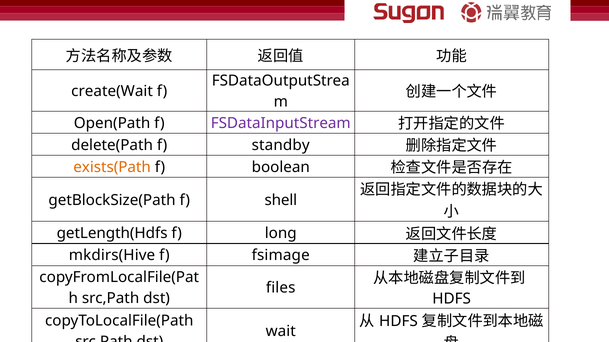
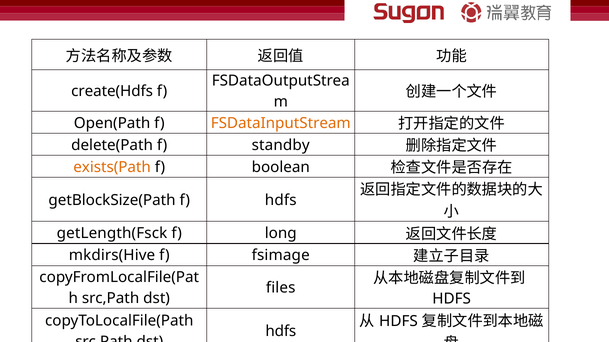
create(Wait: create(Wait -> create(Hdfs (112, 91)
FSDataInputStream colour: purple -> orange (281, 123)
f shell: shell -> hdfs (281, 201)
getLength(Hdfs: getLength(Hdfs -> getLength(Fsck (112, 234)
wait: wait -> hdfs (281, 332)
